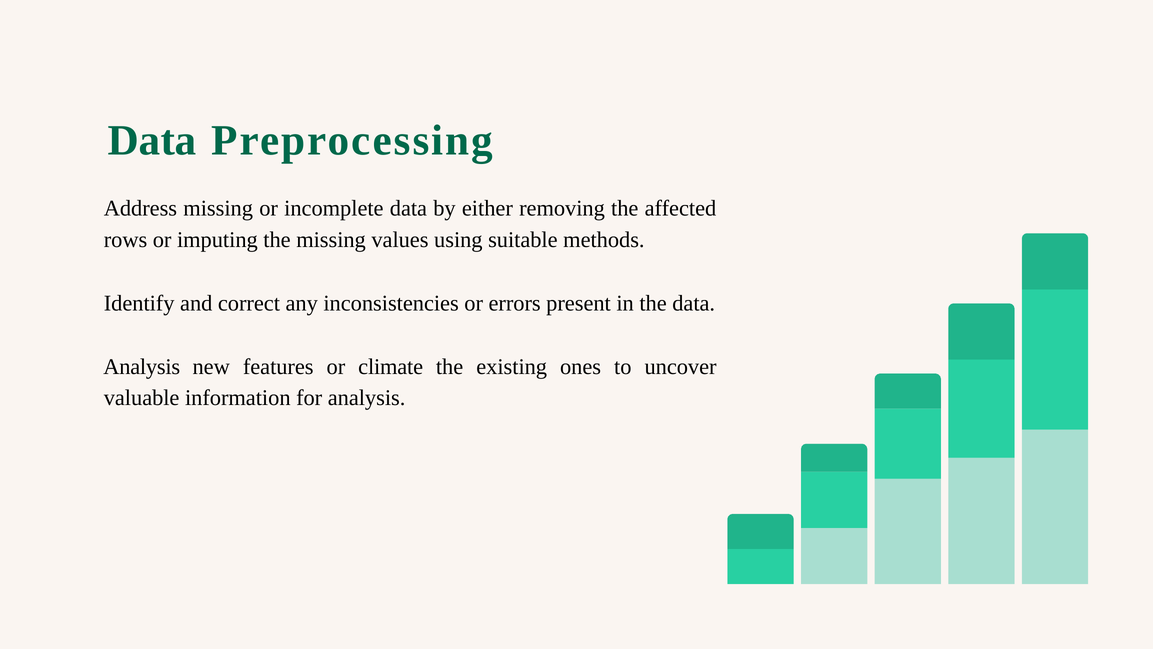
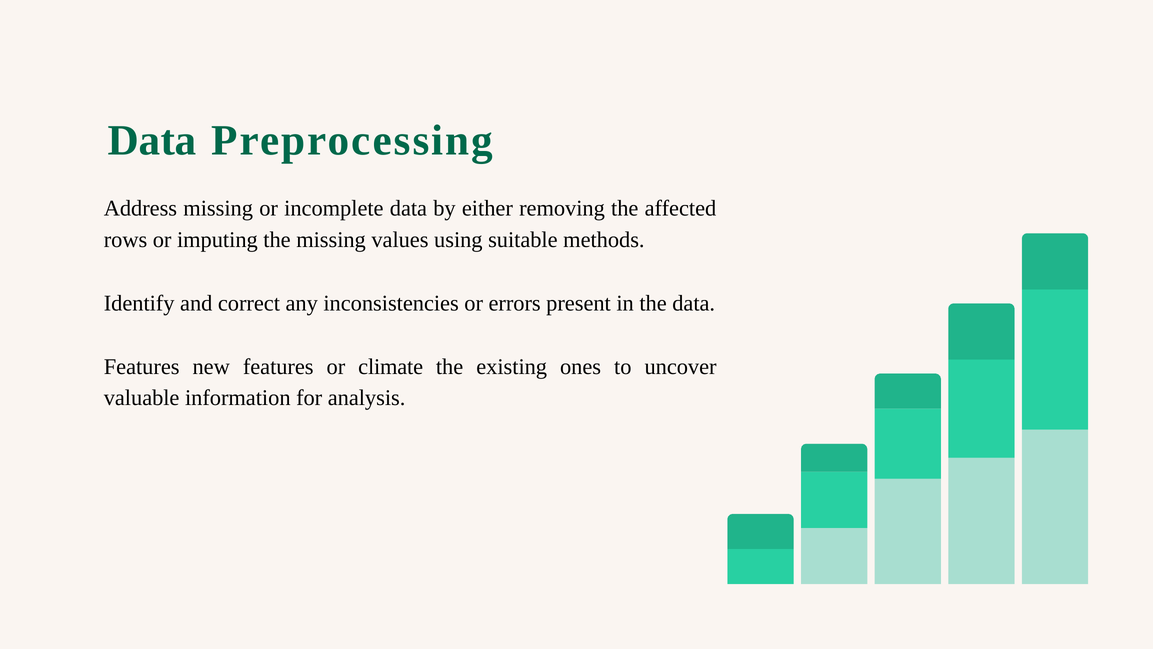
Analysis: Analysis -> Features (142, 366)
